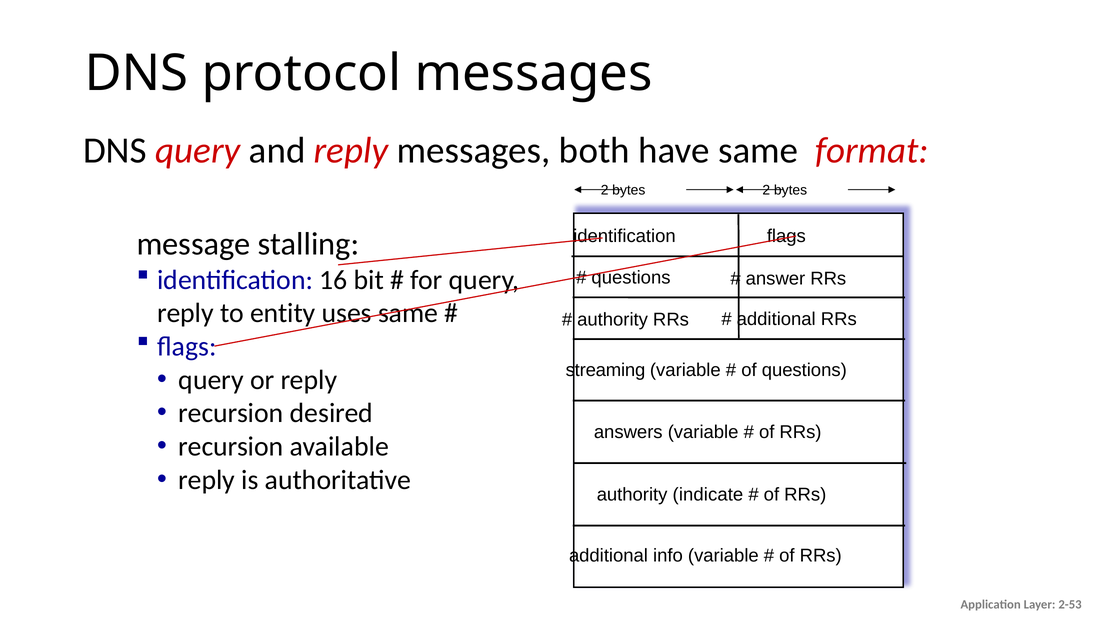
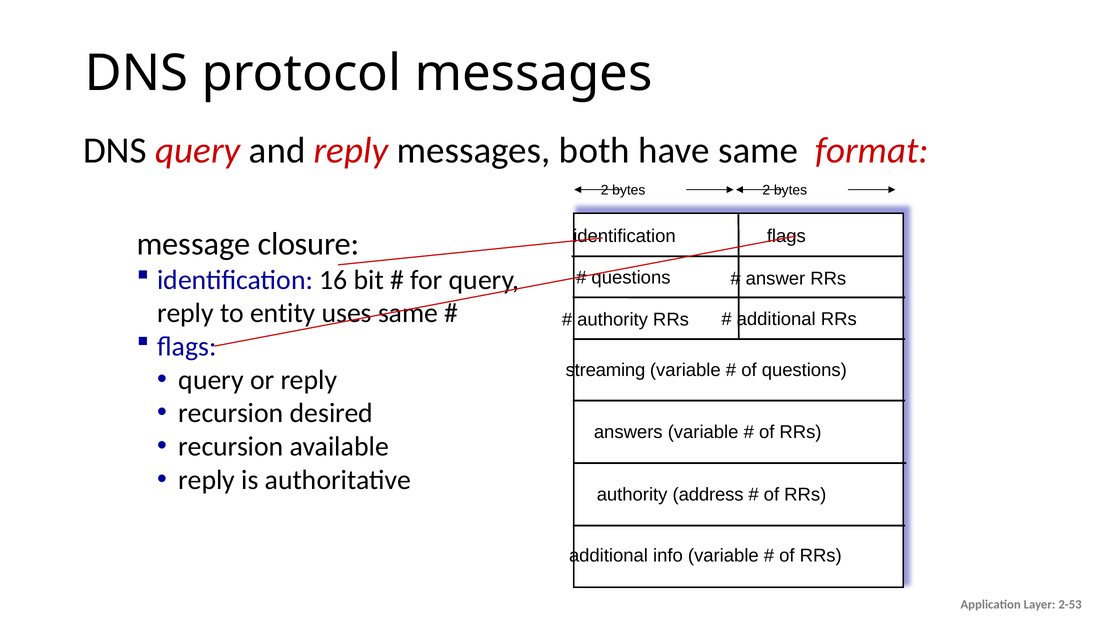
stalling: stalling -> closure (309, 244)
indicate: indicate -> address (708, 495)
